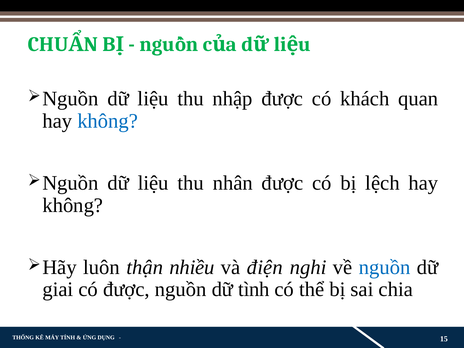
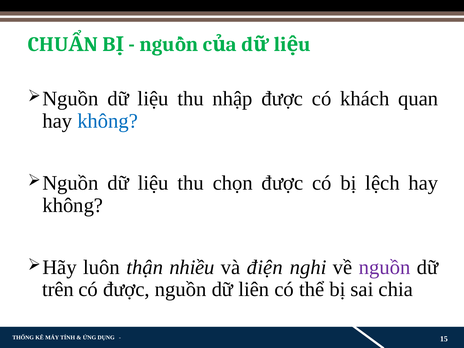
nhân: nhân -> chọn (233, 183)
nguồn colour: blue -> purple (385, 267)
giai: giai -> trên (58, 290)
tình: tình -> liên (254, 290)
